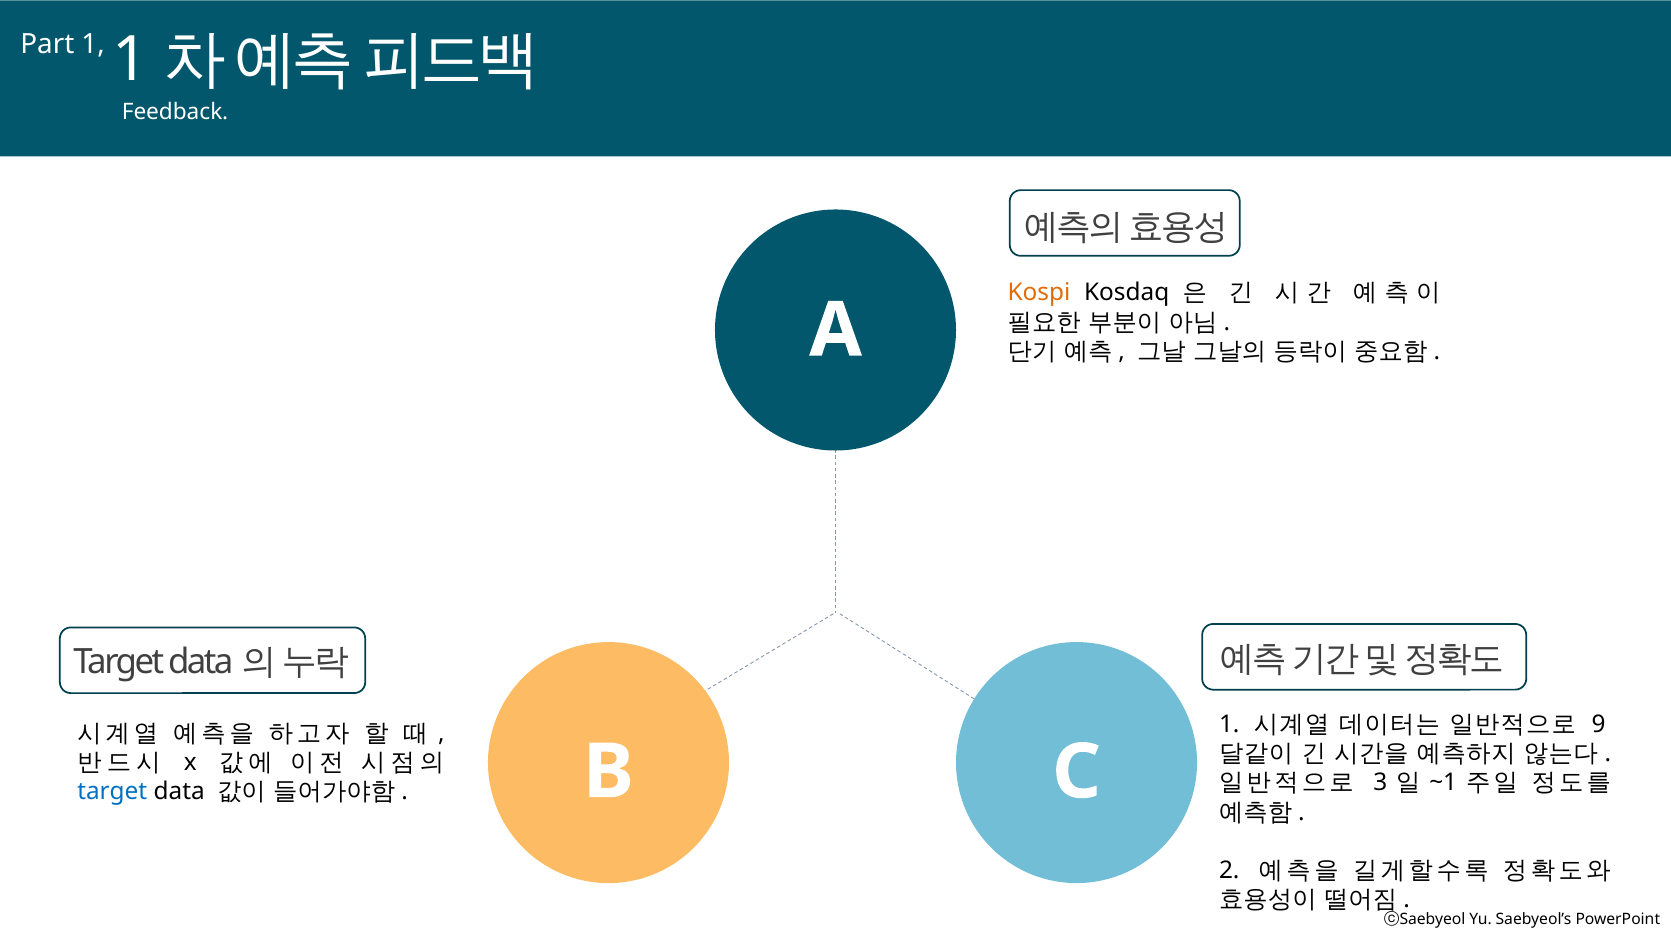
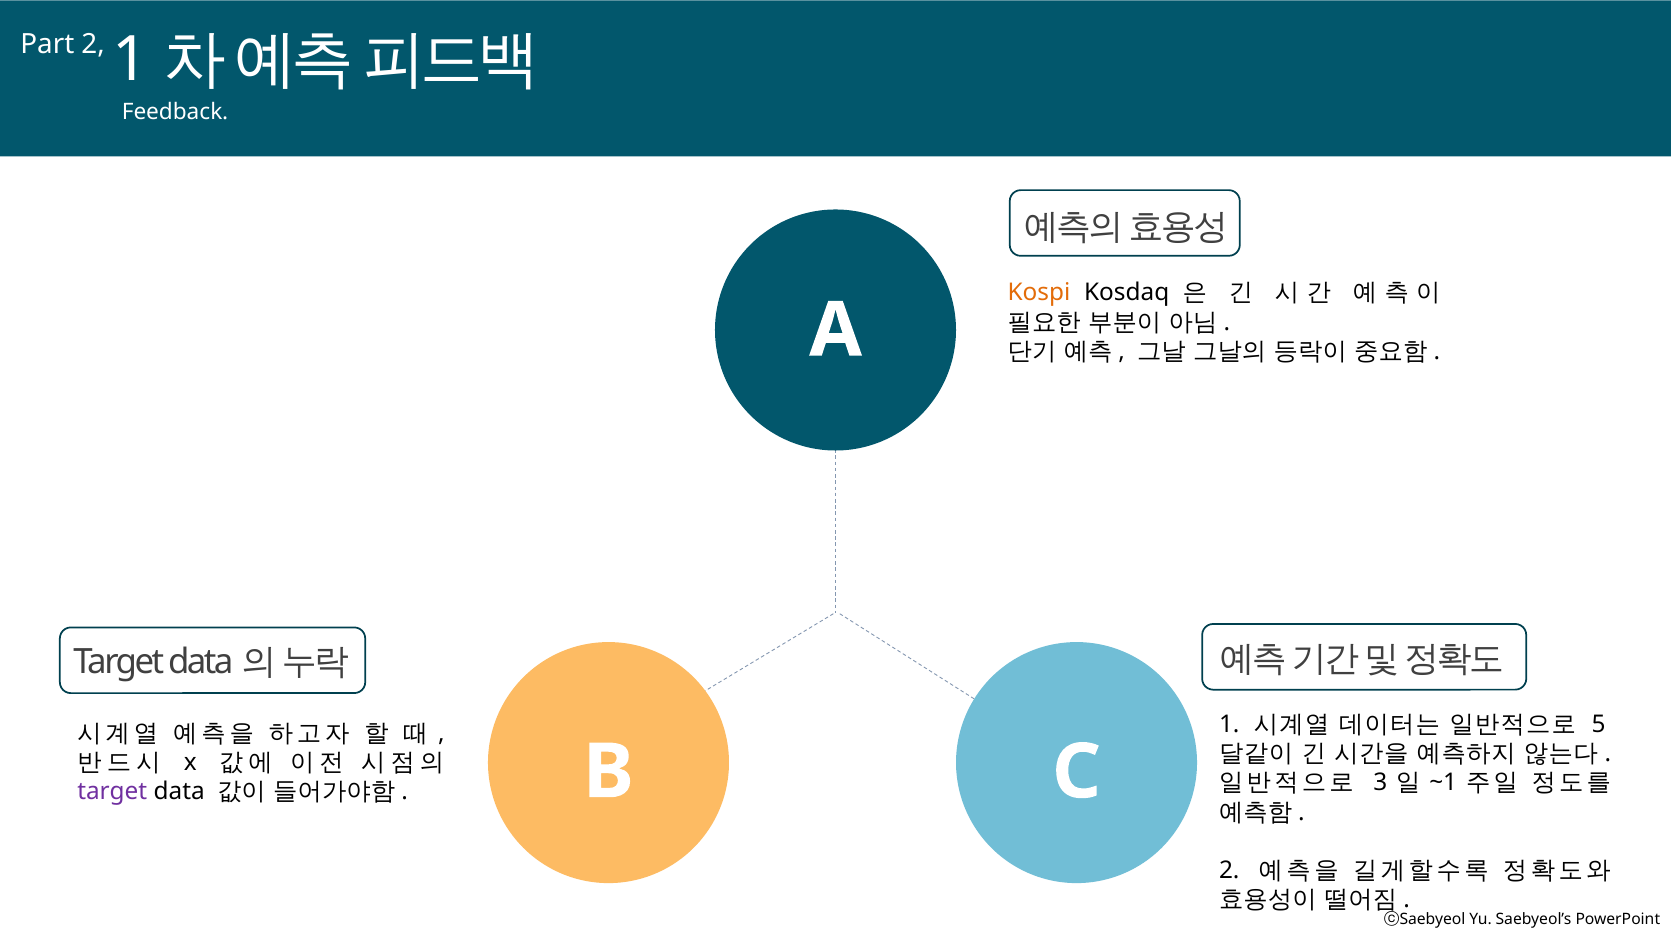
Part 1: 1 -> 2 (93, 44)
9: 9 -> 5 (1599, 724)
target colour: blue -> purple (112, 792)
